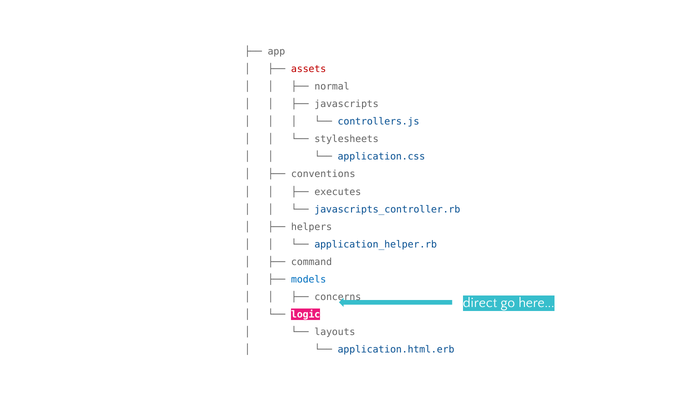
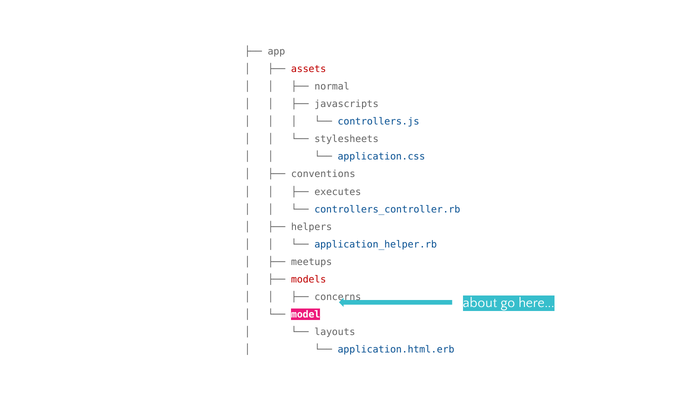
javascripts_controller.rb: javascripts_controller.rb -> controllers_controller.rb (387, 209)
command: command -> meetups (312, 262)
models colour: blue -> red (309, 279)
direct: direct -> about (480, 303)
logic: logic -> model (306, 314)
